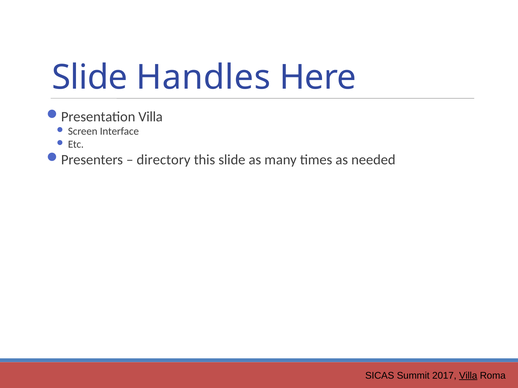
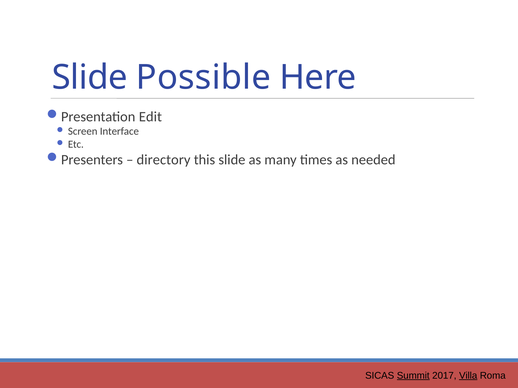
Handles: Handles -> Possible (203, 77)
Presentation Villa: Villa -> Edit (150, 117)
Summit underline: none -> present (413, 376)
